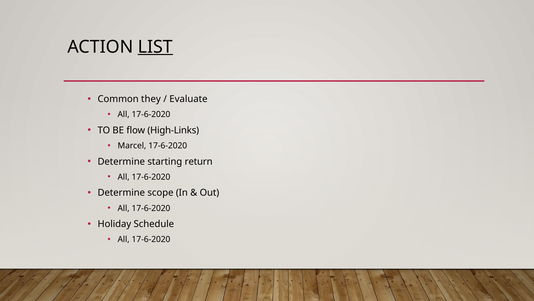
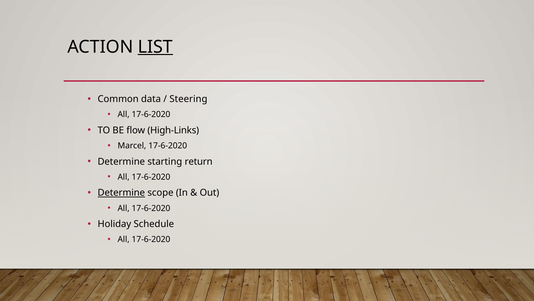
they: they -> data (151, 99)
Evaluate: Evaluate -> Steering (188, 99)
Determine underline: none -> present (121, 192)
